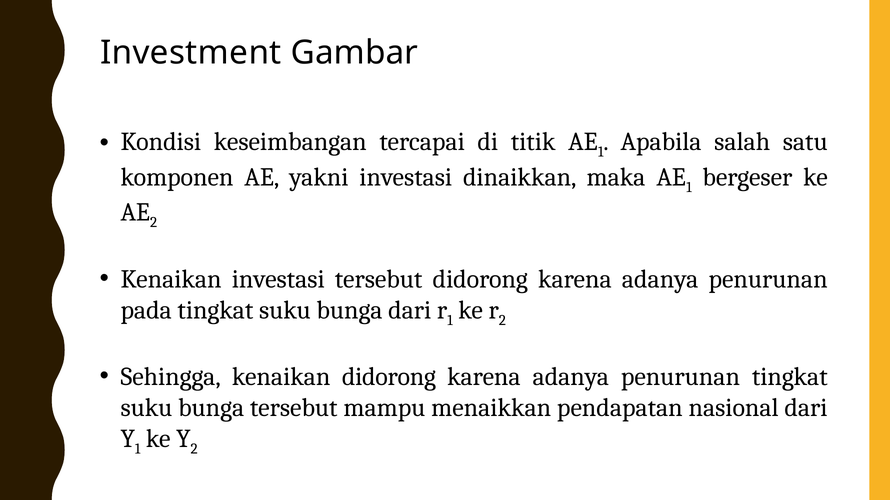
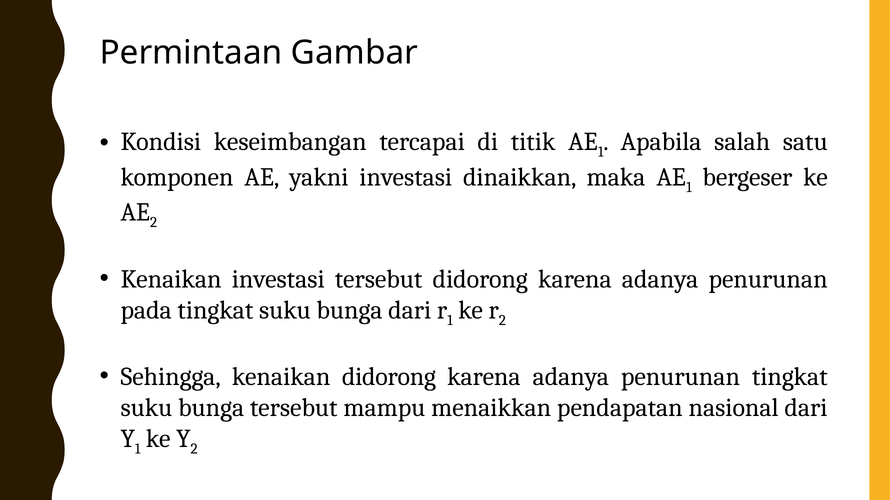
Investment: Investment -> Permintaan (191, 53)
